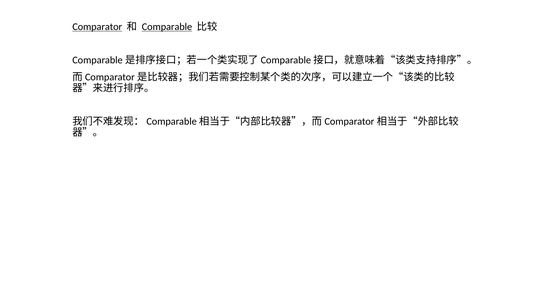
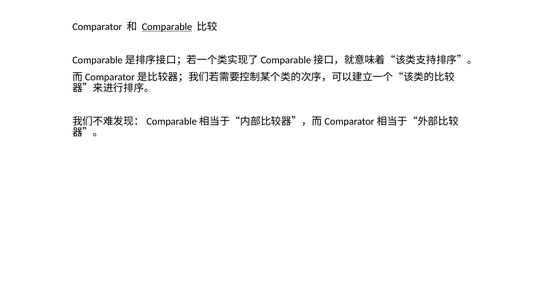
Comparator underline: present -> none (97, 27)
